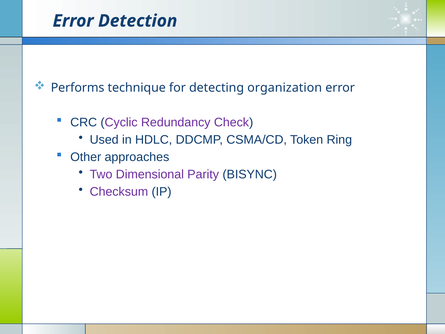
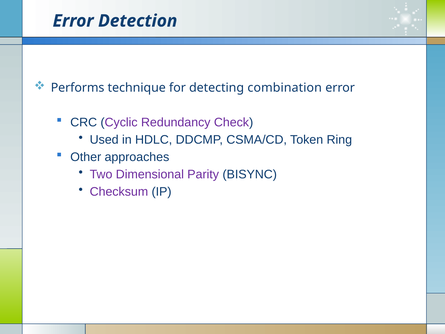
organization: organization -> combination (285, 88)
